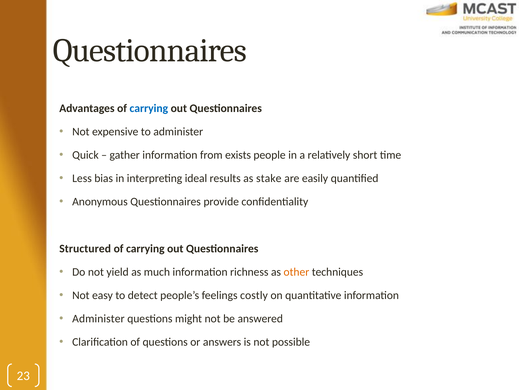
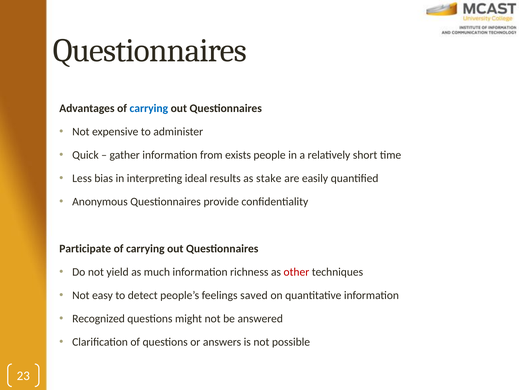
Structured: Structured -> Participate (85, 248)
other colour: orange -> red (296, 271)
costly: costly -> saved (254, 295)
Administer: Administer -> Recognized (99, 318)
